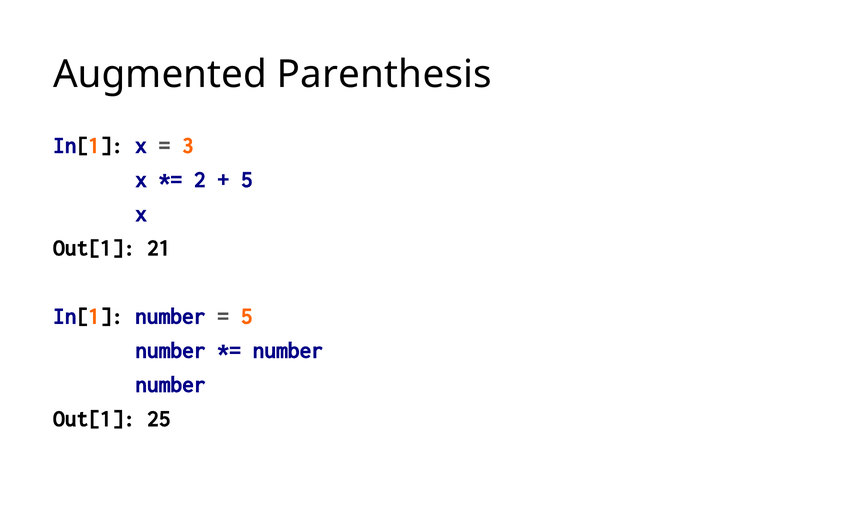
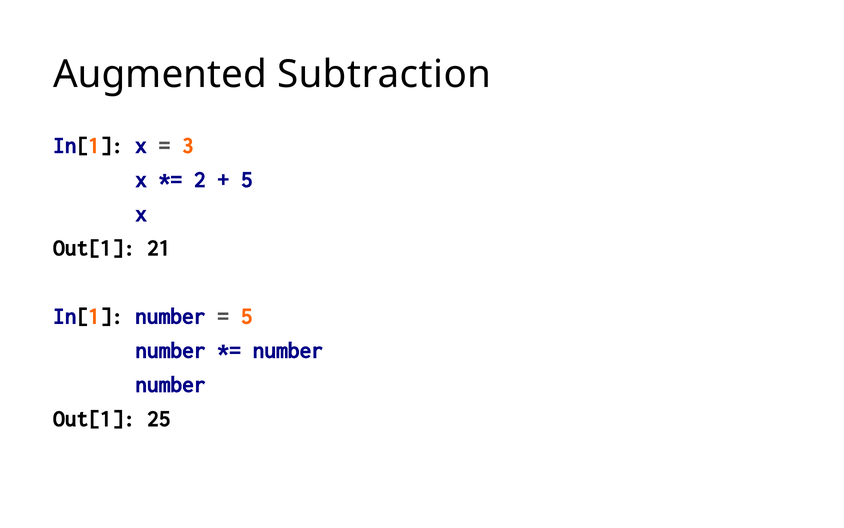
Parenthesis: Parenthesis -> Subtraction (384, 74)
